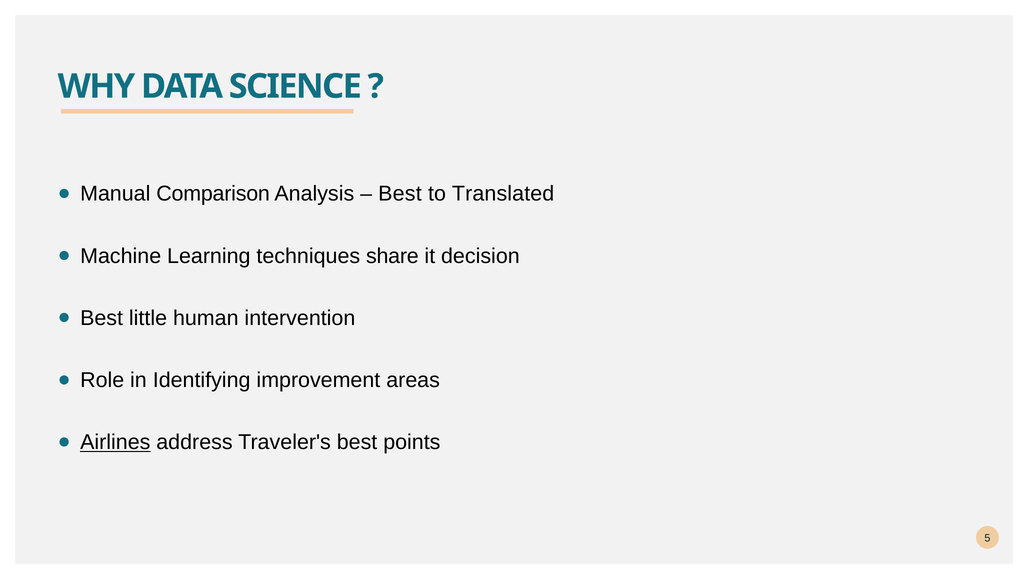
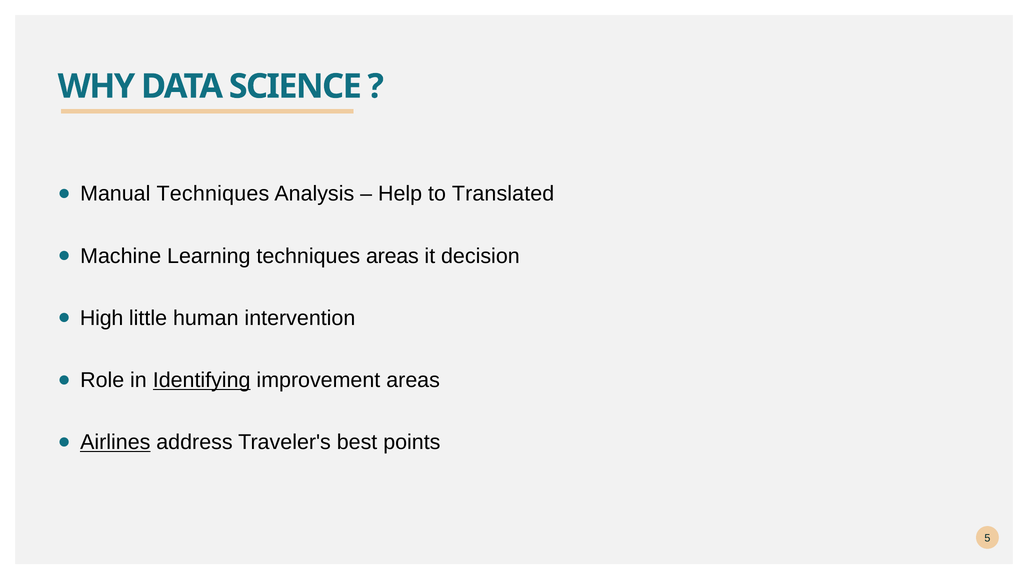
Manual Comparison: Comparison -> Techniques (213, 194)
Best: Best -> Help (400, 194)
techniques share: share -> areas (392, 256)
Best: Best -> High (102, 318)
Identifying underline: none -> present (202, 380)
